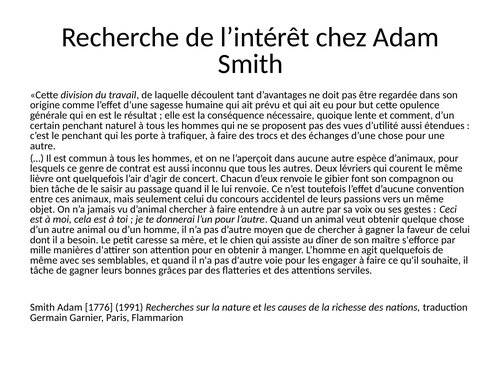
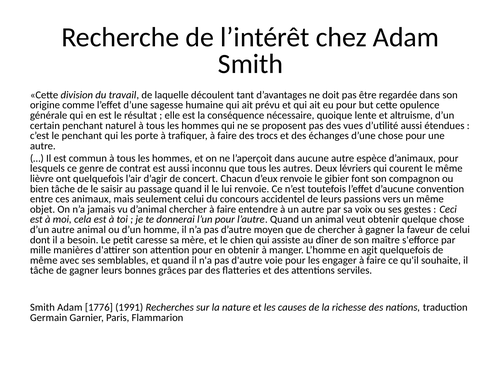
comment: comment -> altruisme (411, 115)
